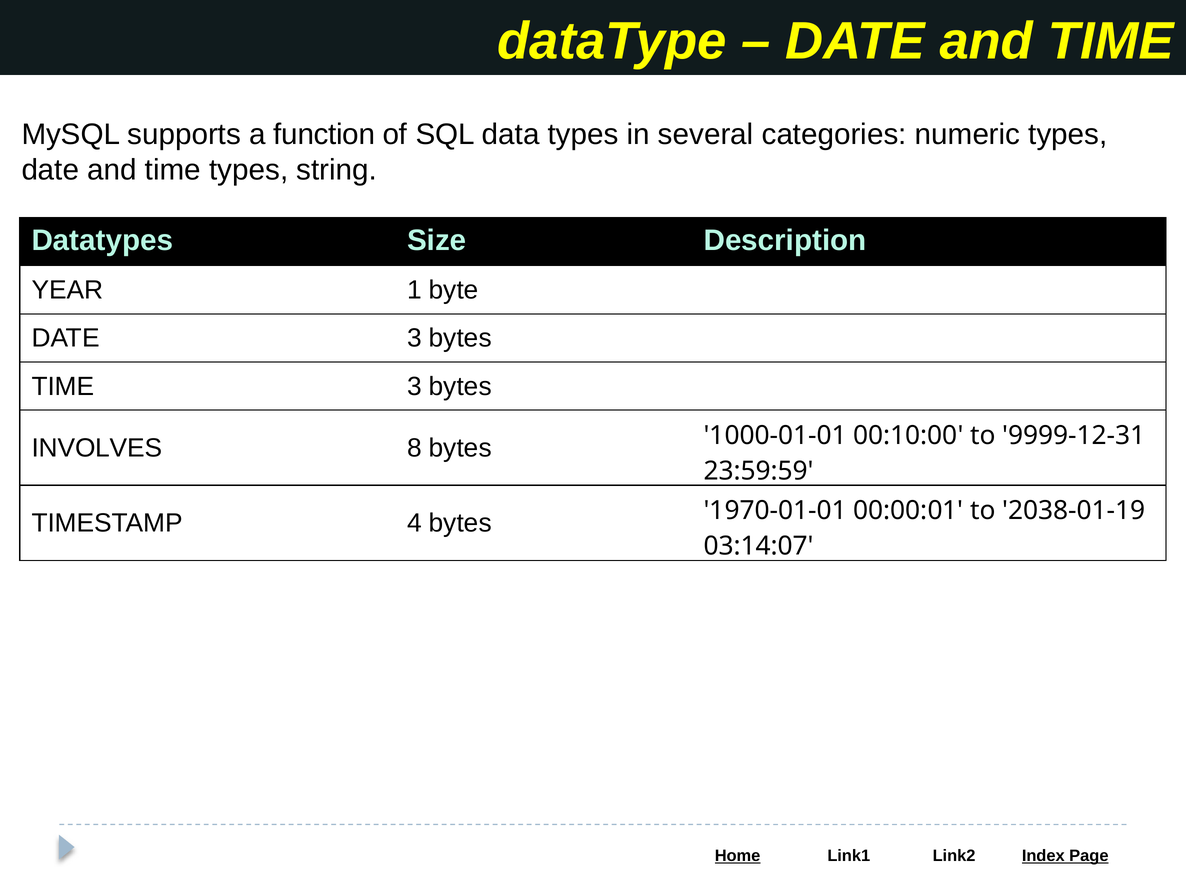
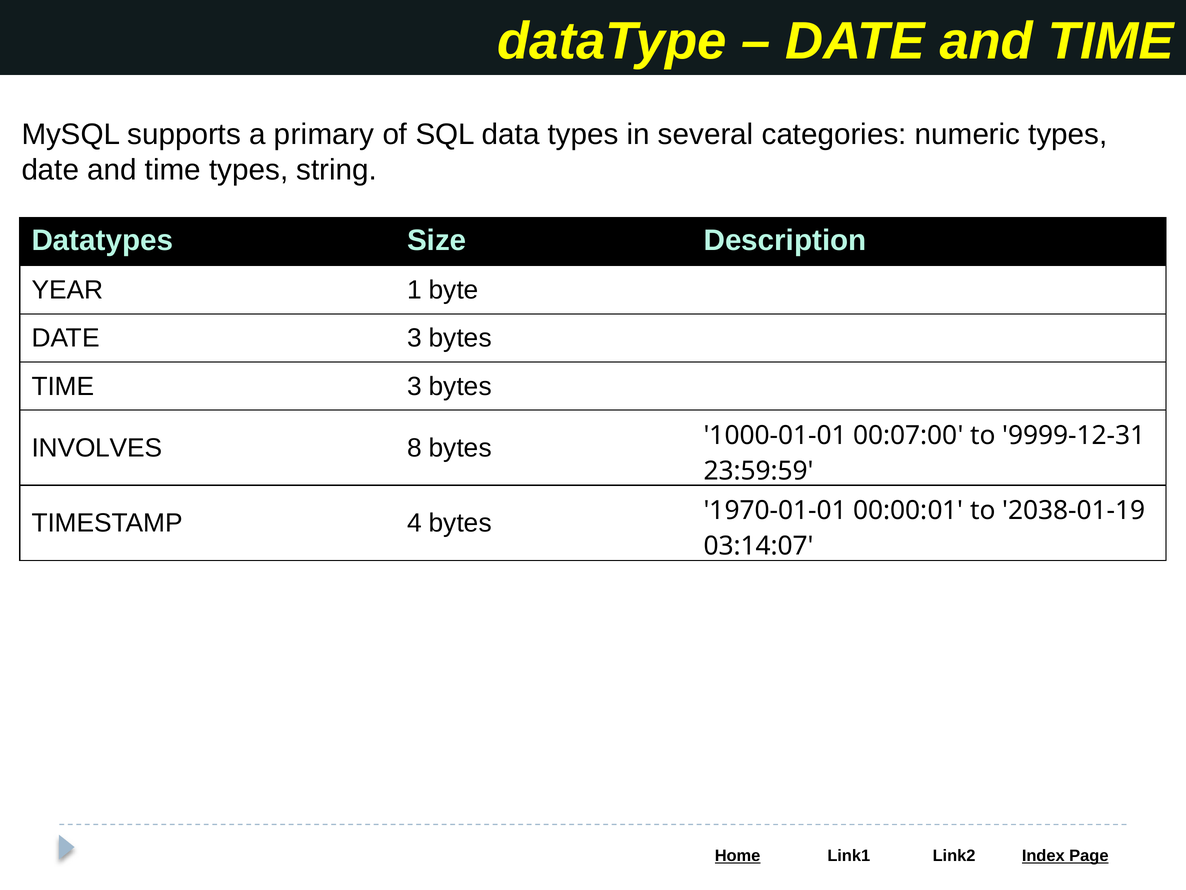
function: function -> primary (324, 134)
00:10:00: 00:10:00 -> 00:07:00 (908, 435)
